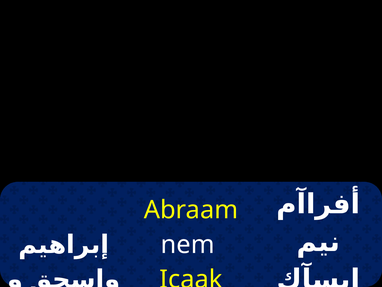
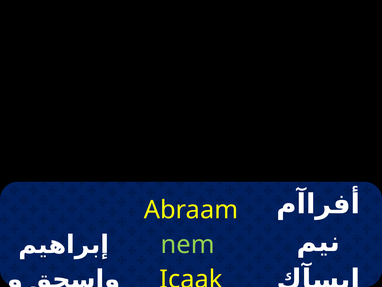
nem colour: white -> light green (188, 244)
